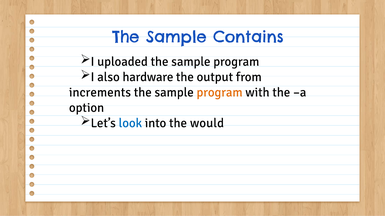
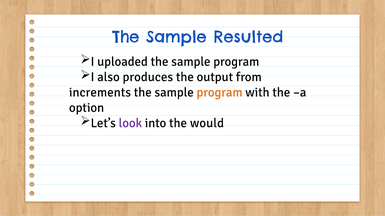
Contains: Contains -> Resulted (248, 37)
hardware: hardware -> produces (148, 77)
look colour: blue -> purple (130, 123)
